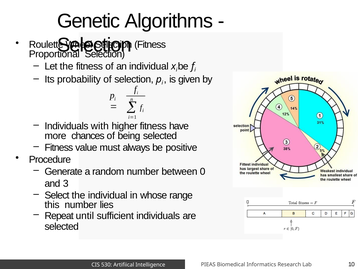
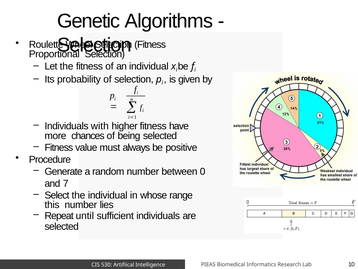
3: 3 -> 7 (66, 183)
